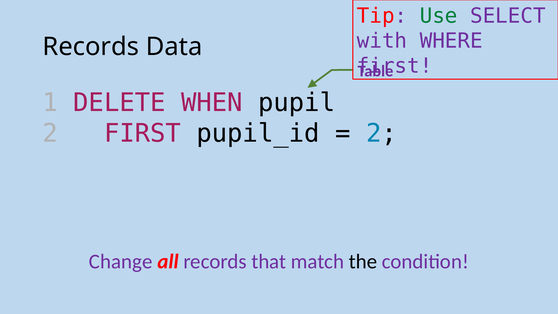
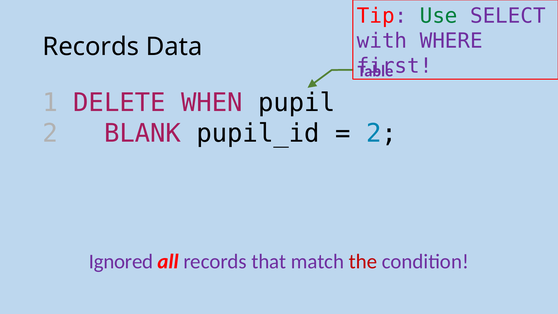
2 FIRST: FIRST -> BLANK (143, 133)
Change: Change -> Ignored (121, 261)
the colour: black -> red (363, 261)
